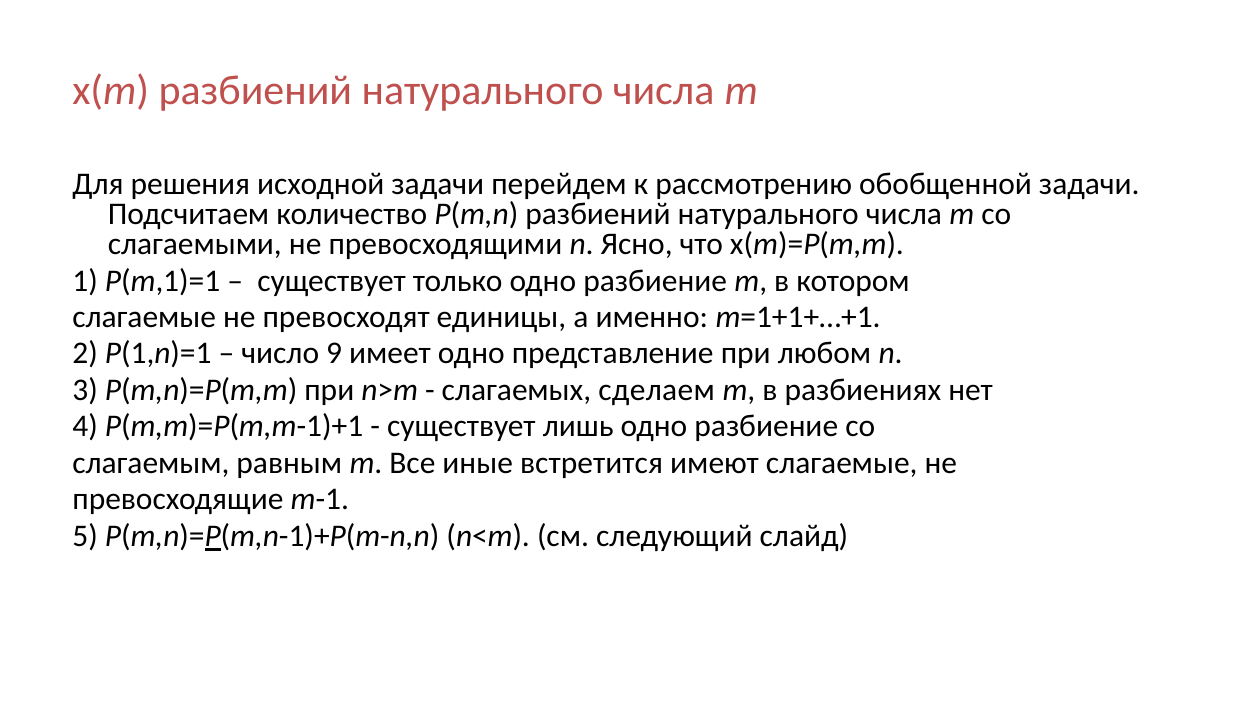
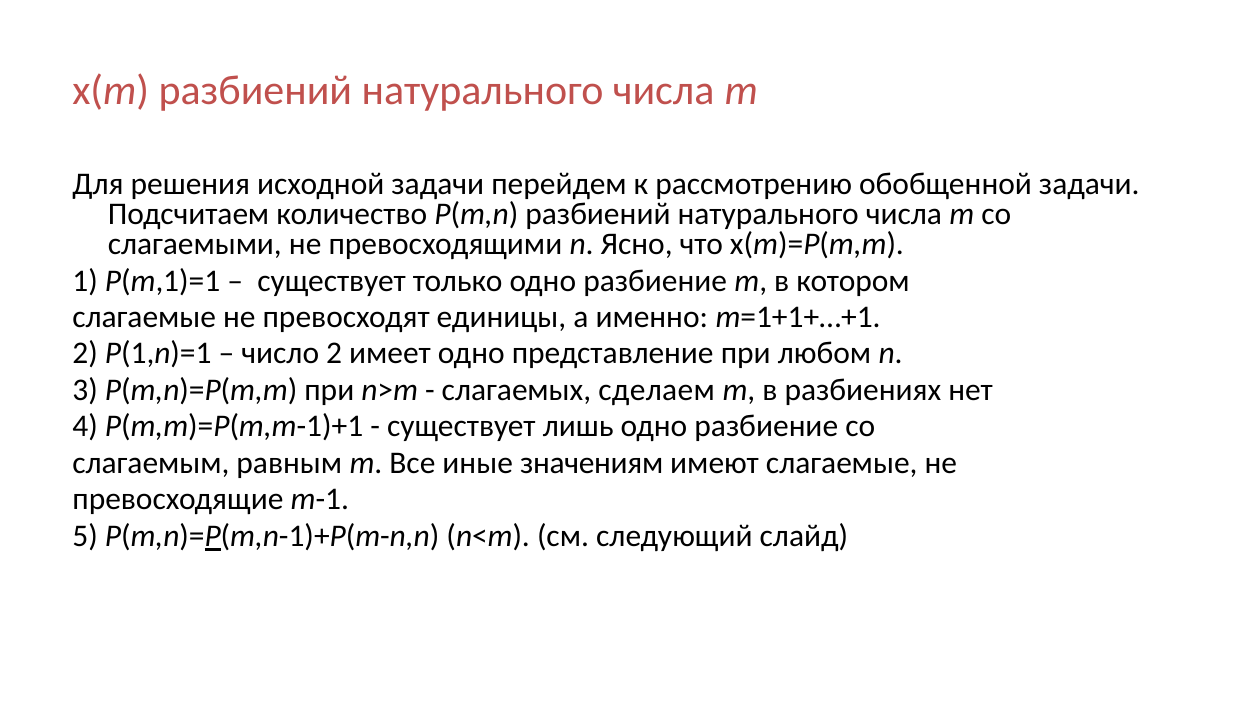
число 9: 9 -> 2 (334, 354)
встретится: встретится -> значениям (592, 463)
